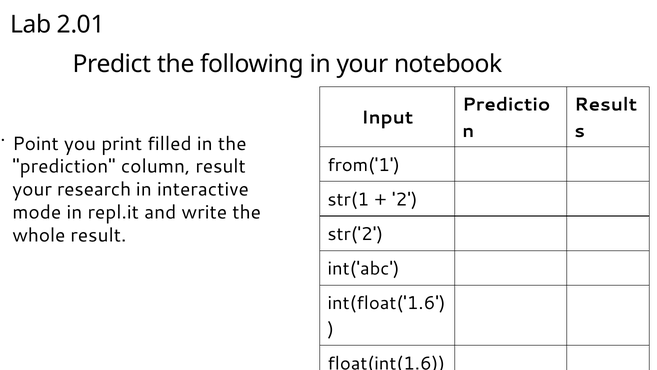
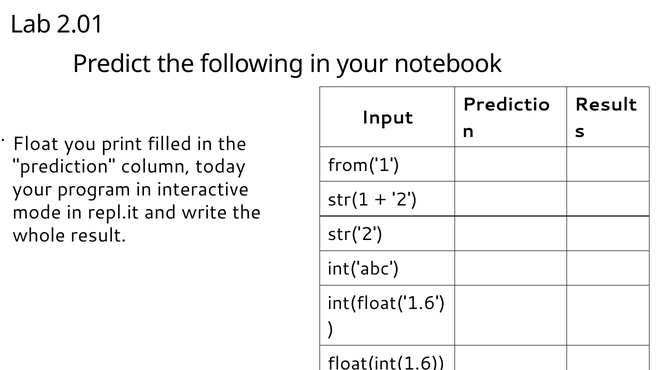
Point: Point -> Float (35, 144)
column result: result -> today (221, 166)
research: research -> program (94, 189)
